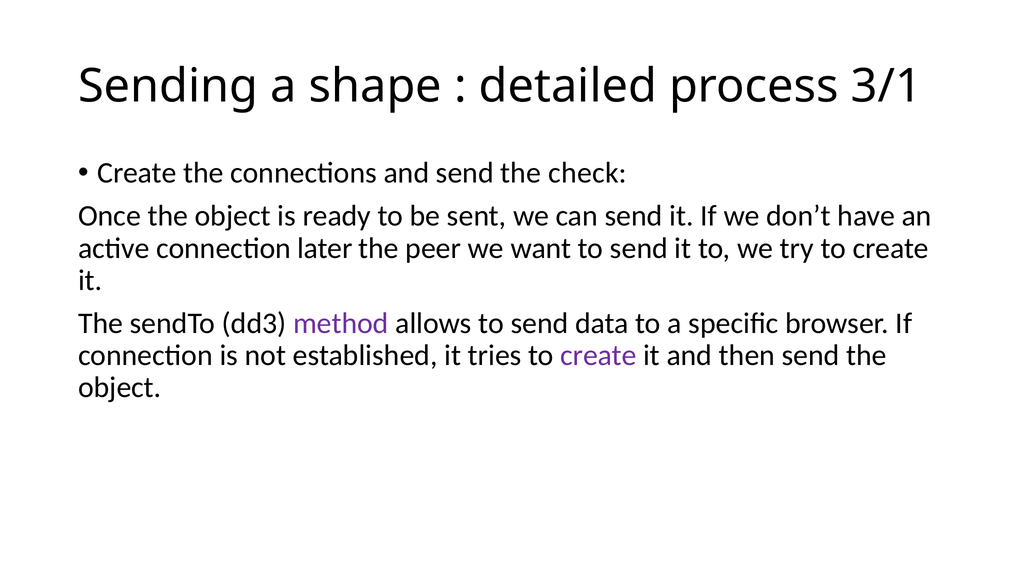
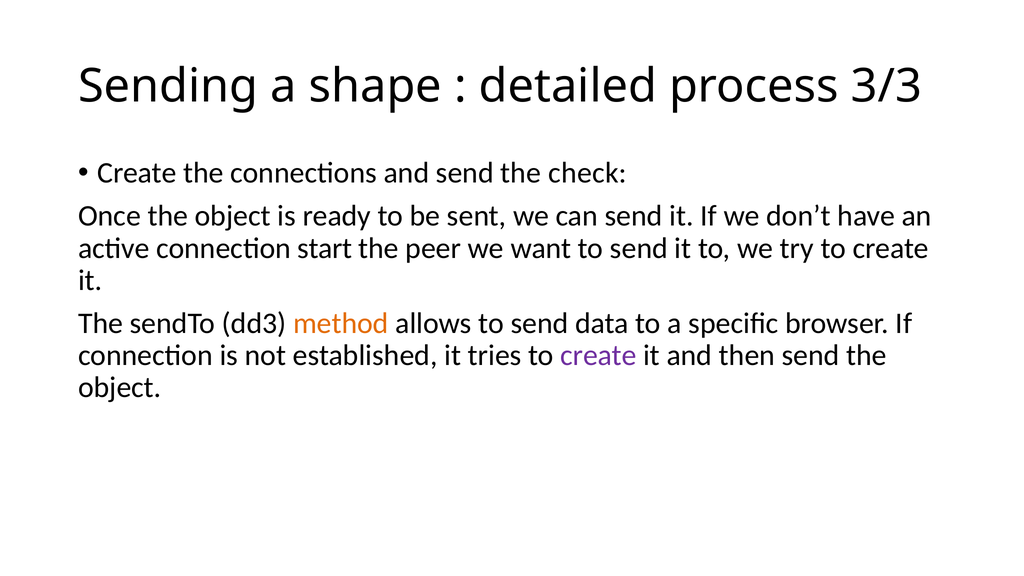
3/1: 3/1 -> 3/3 (886, 86)
later: later -> start (325, 248)
method colour: purple -> orange (341, 323)
